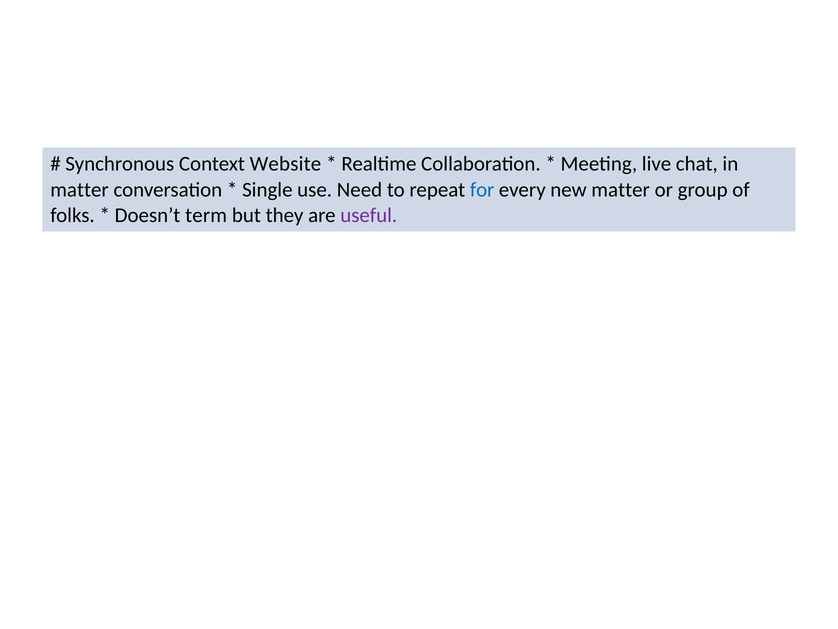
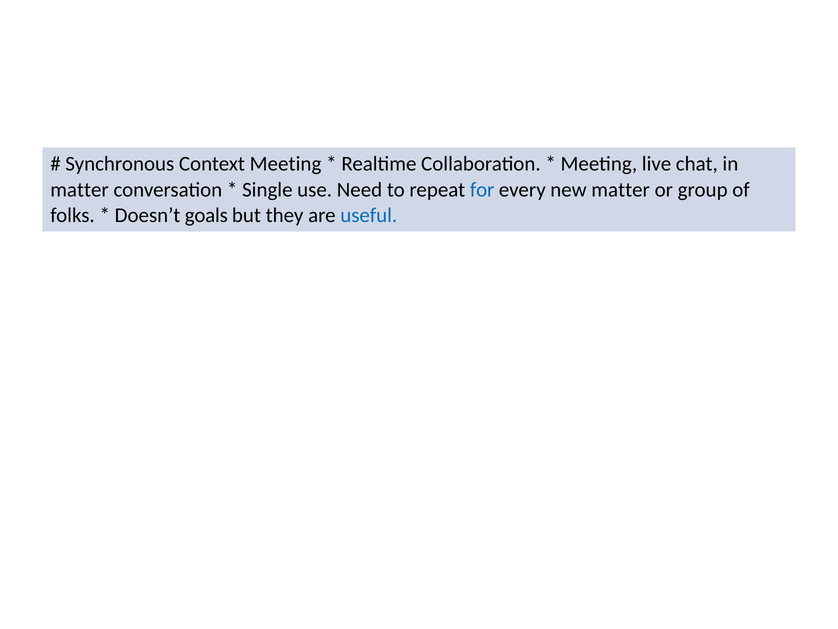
Context Website: Website -> Meeting (286, 164)
term: term -> goals (206, 215)
useful colour: purple -> blue (369, 215)
